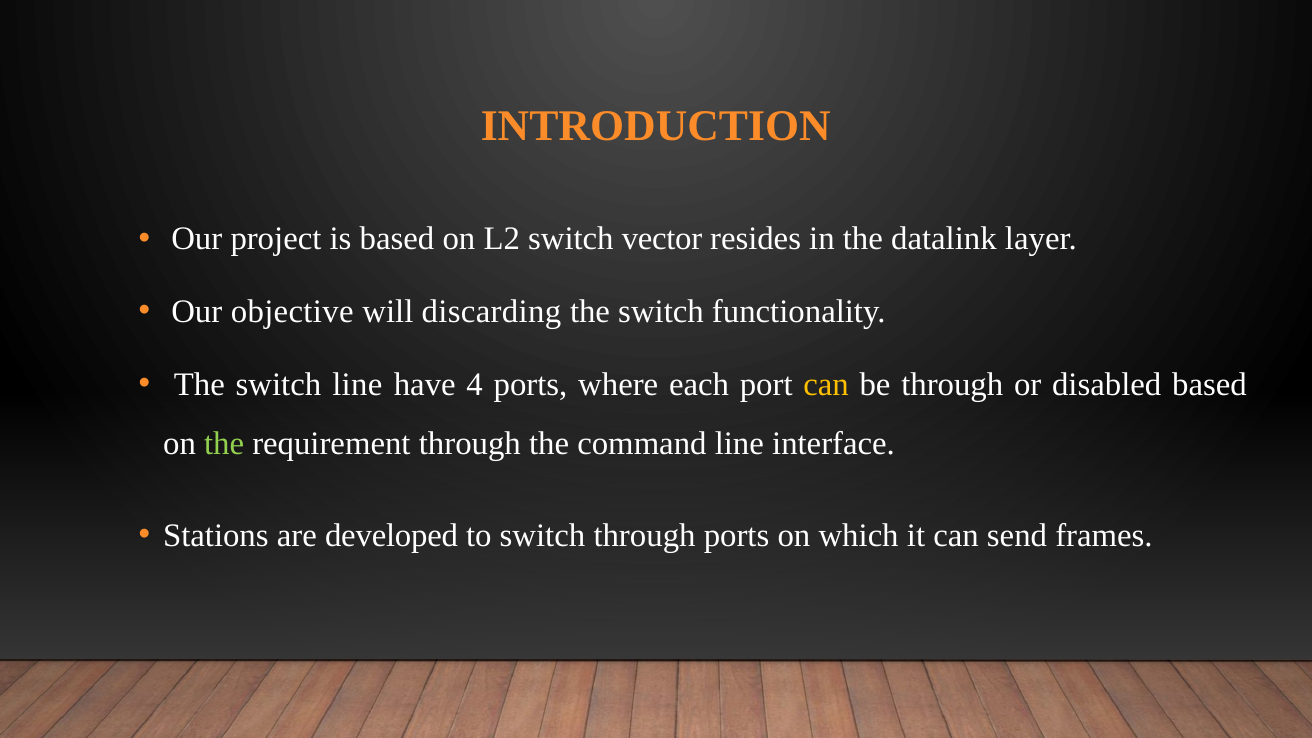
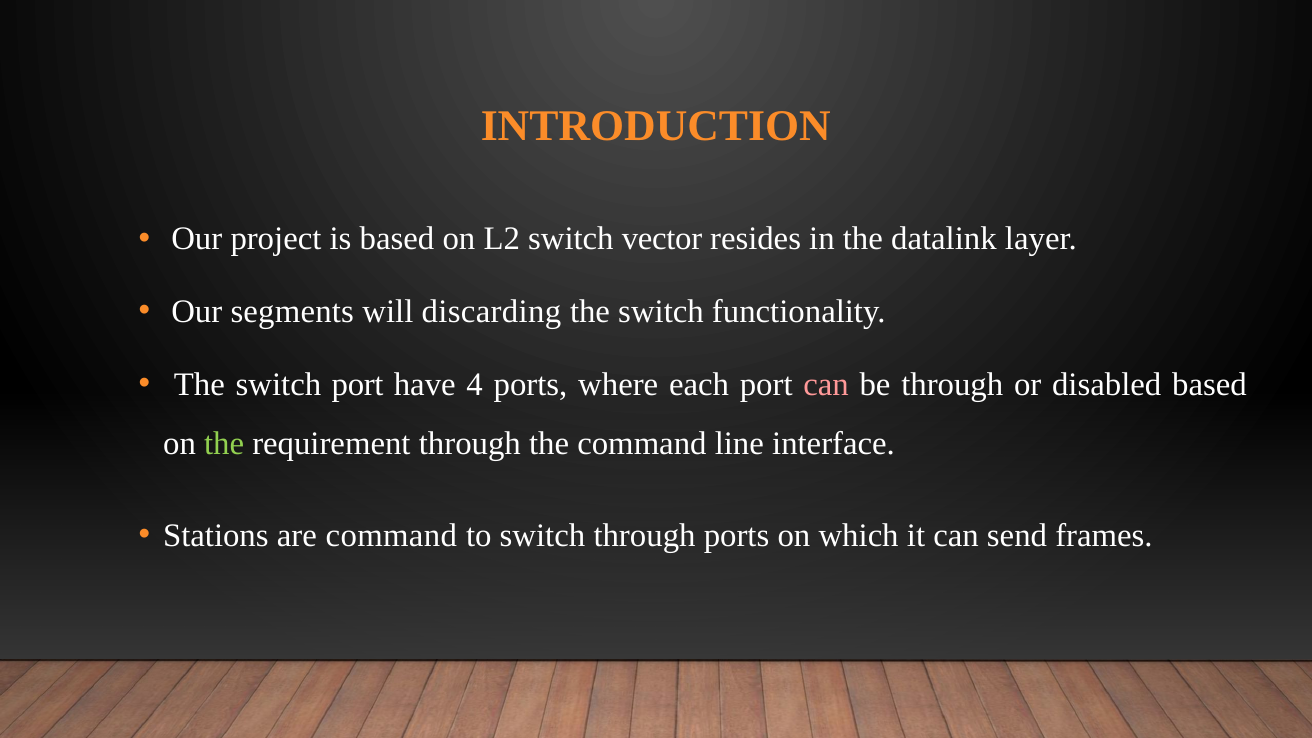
objective: objective -> segments (292, 312)
switch line: line -> port (358, 384)
can colour: yellow -> pink (826, 384)
are developed: developed -> command (391, 536)
